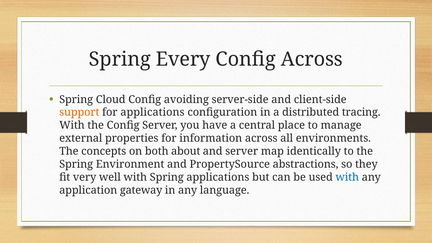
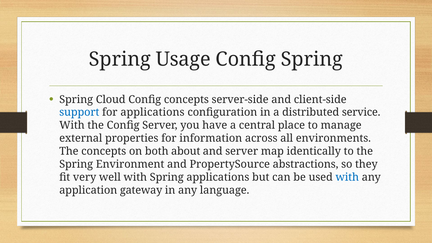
Every: Every -> Usage (183, 59)
Config Across: Across -> Spring (312, 59)
Config avoiding: avoiding -> concepts (186, 99)
support colour: orange -> blue (79, 112)
tracing: tracing -> service (361, 112)
